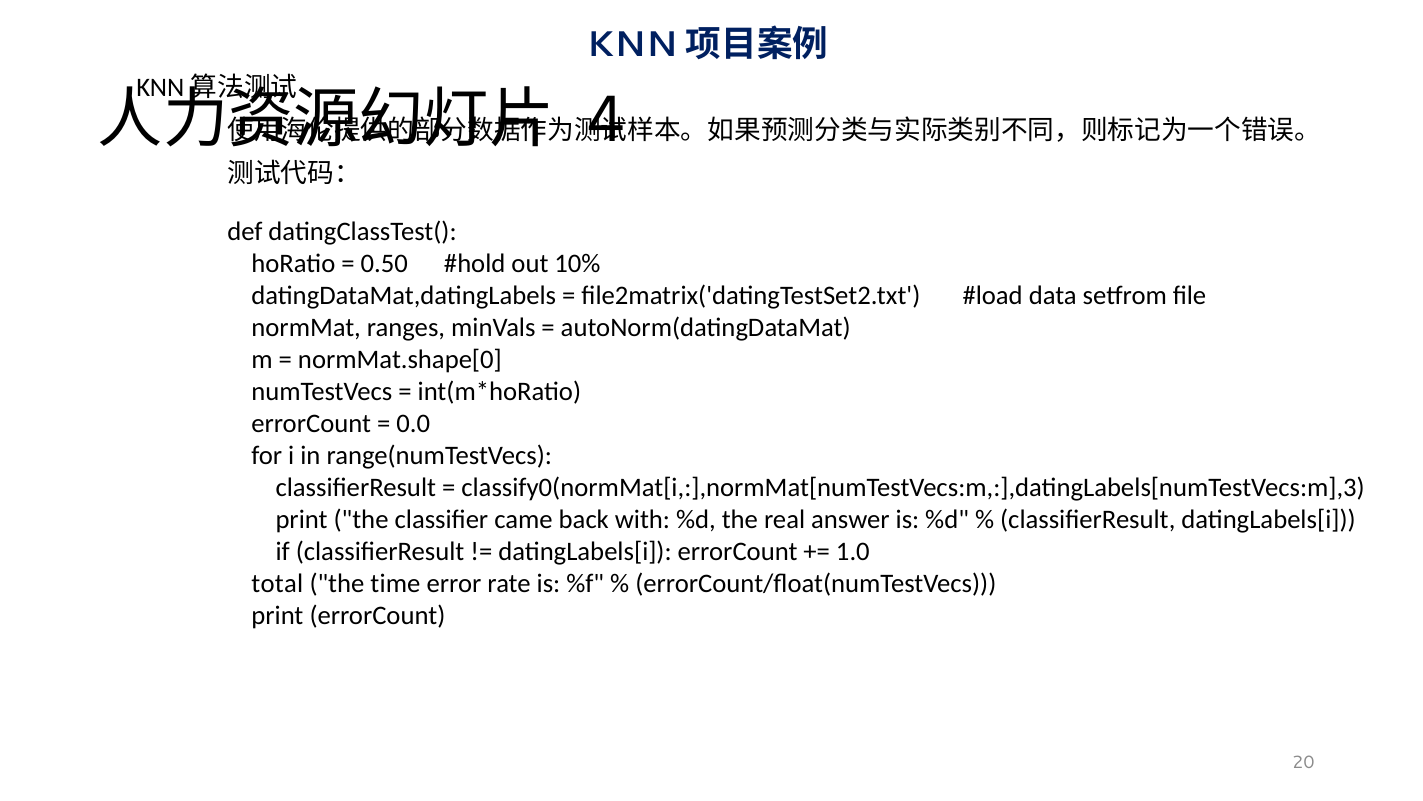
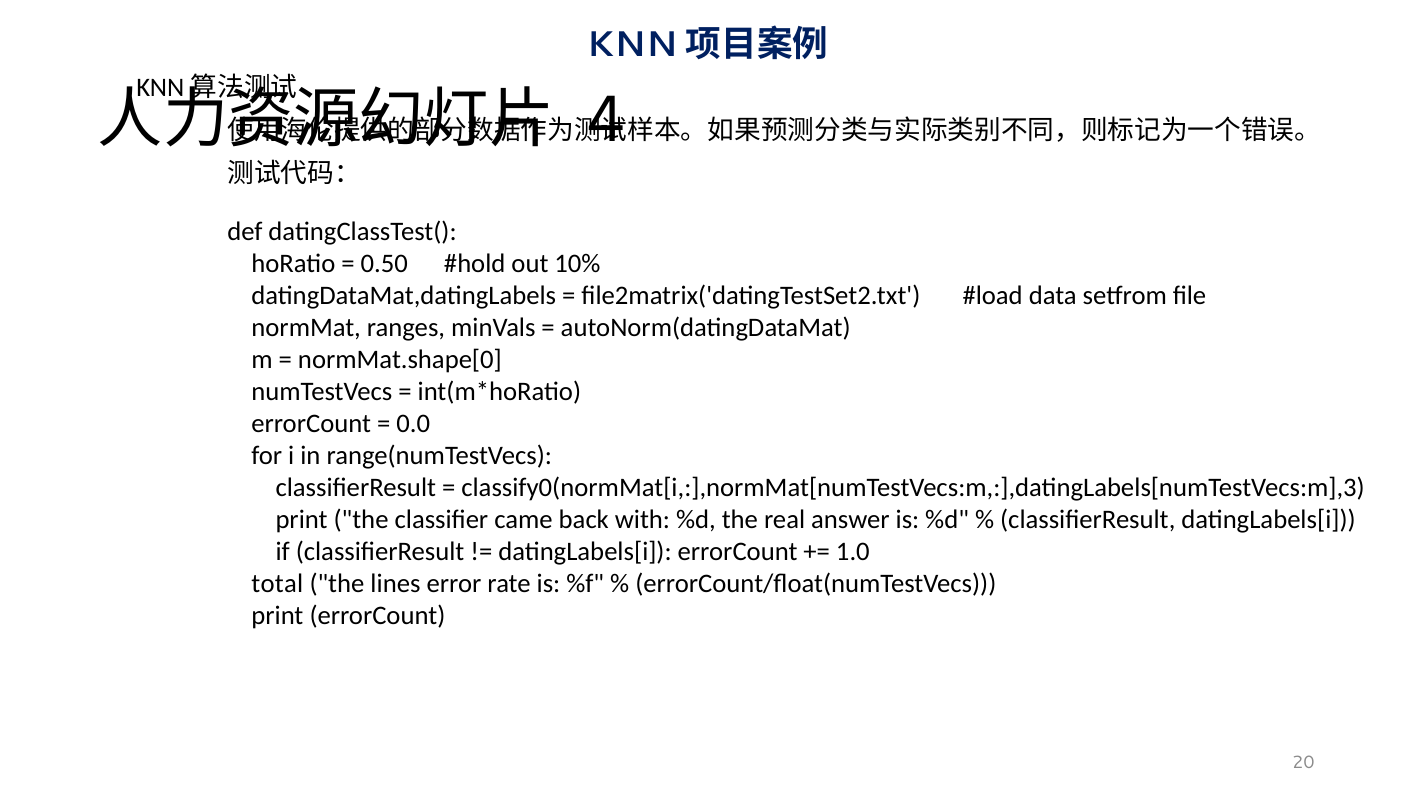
time: time -> lines (396, 584)
